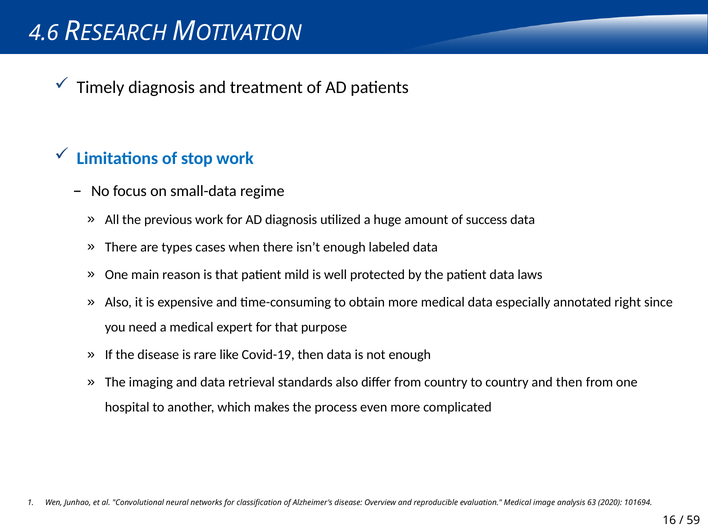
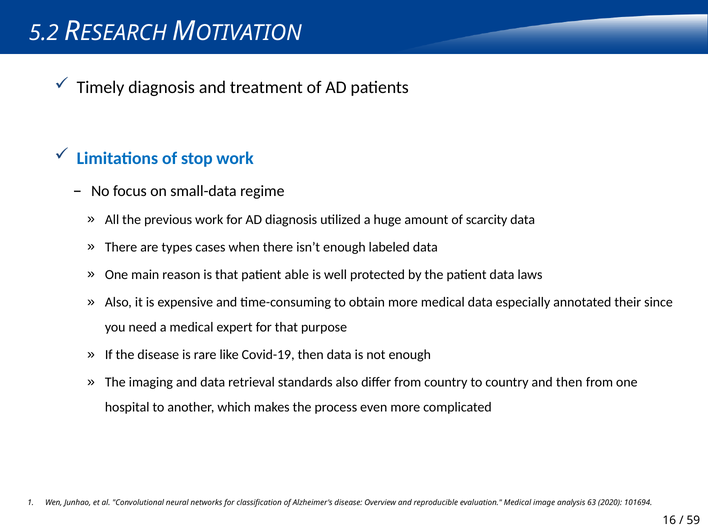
4.6: 4.6 -> 5.2 (44, 33)
success: success -> scarcity (487, 219)
mild: mild -> able (297, 275)
right: right -> their (628, 302)
